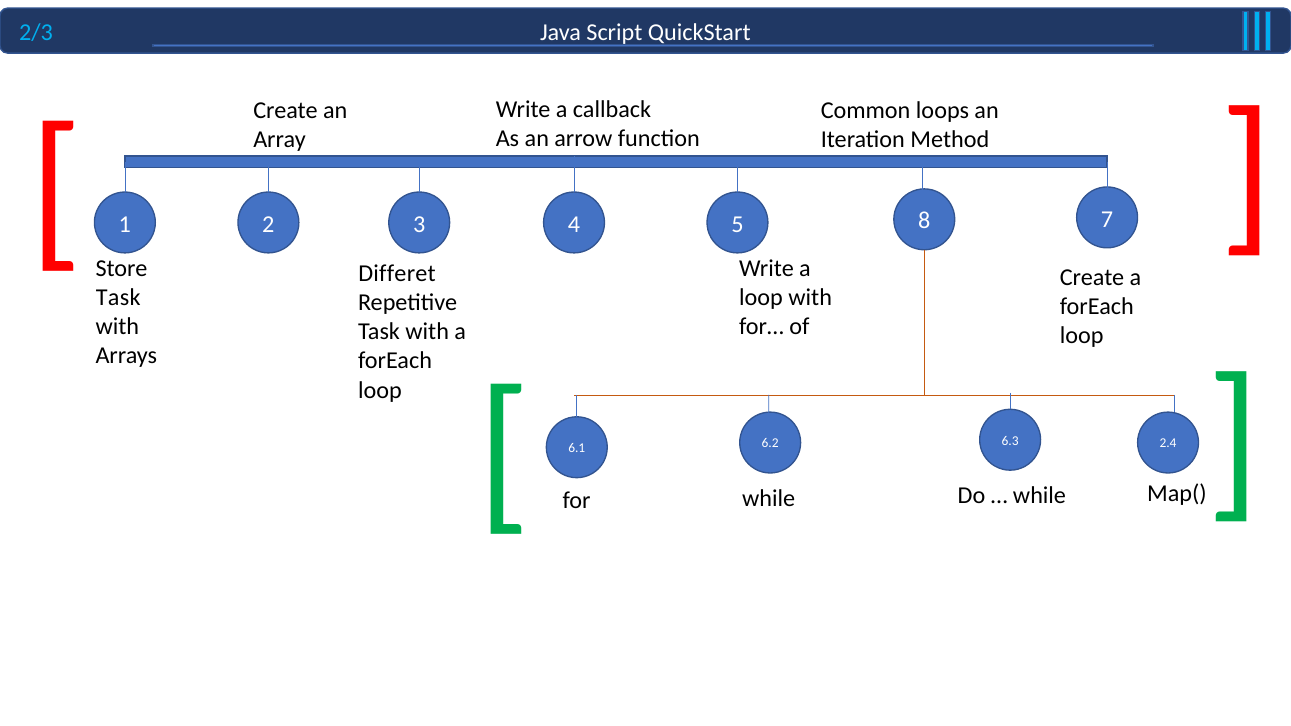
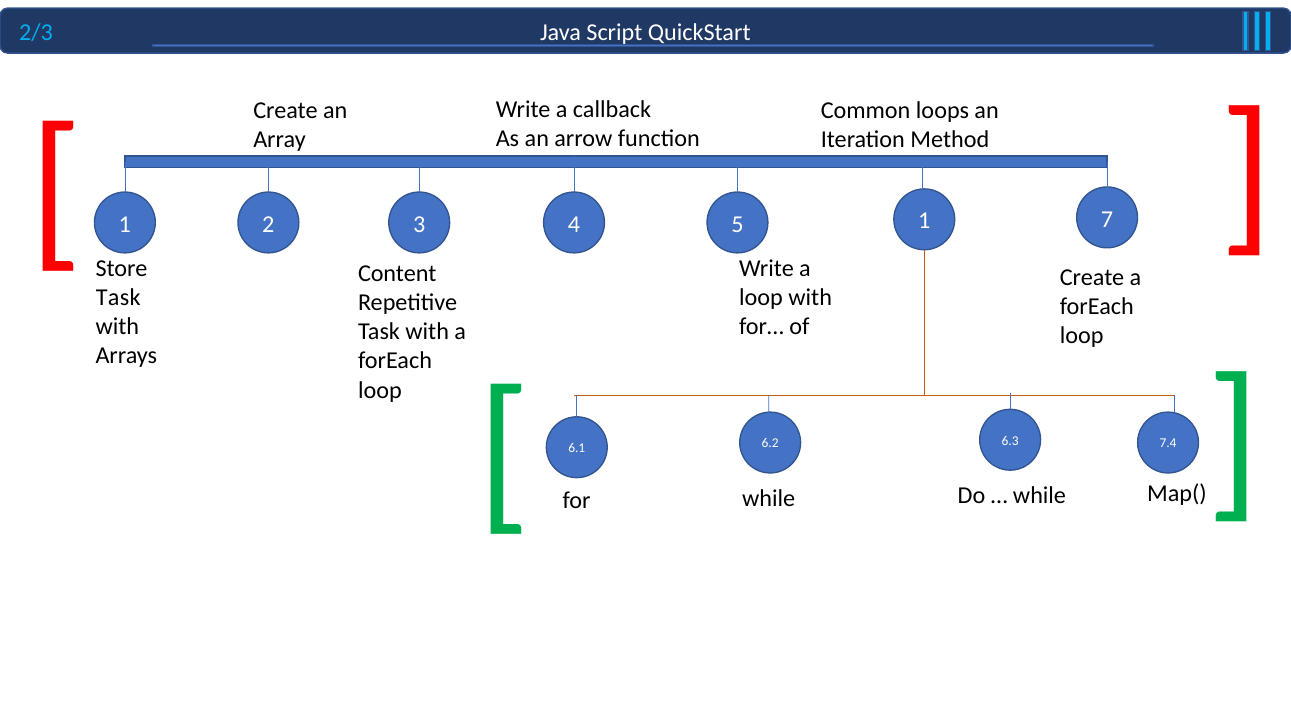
5 8: 8 -> 1 (924, 221)
Differet: Differet -> Content (397, 274)
2.4: 2.4 -> 7.4 (1168, 444)
